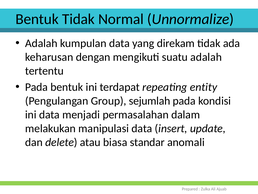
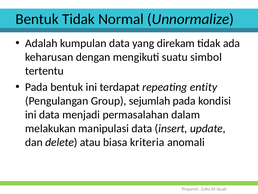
suatu adalah: adalah -> simbol (206, 57)
standar: standar -> kriteria (147, 142)
